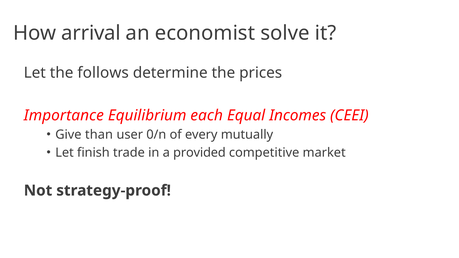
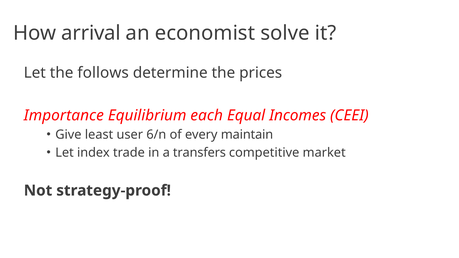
than: than -> least (99, 135)
0/n: 0/n -> 6/n (156, 135)
mutually: mutually -> maintain (247, 135)
finish: finish -> index (93, 153)
provided: provided -> transfers (199, 153)
